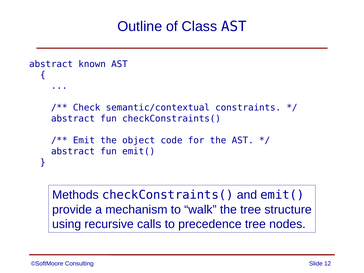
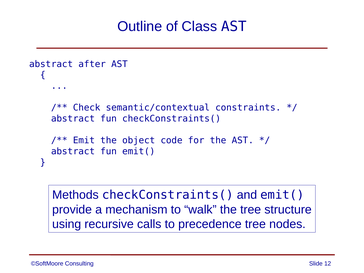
known: known -> after (92, 64)
